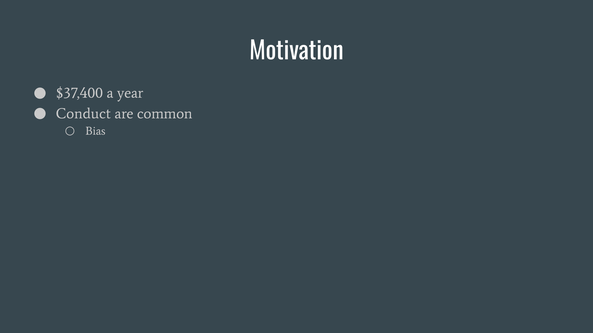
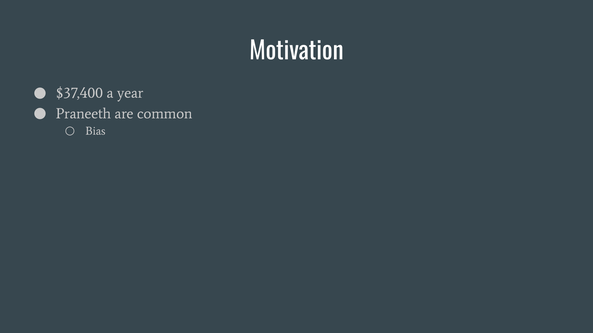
Conduct: Conduct -> Praneeth (83, 114)
